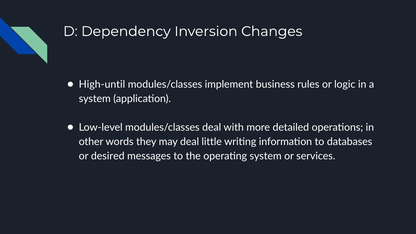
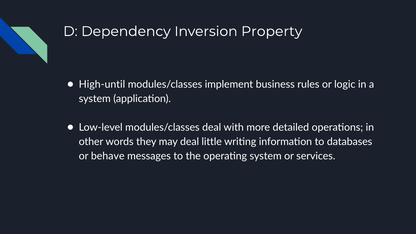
Changes: Changes -> Property (272, 31)
desired: desired -> behave (108, 156)
